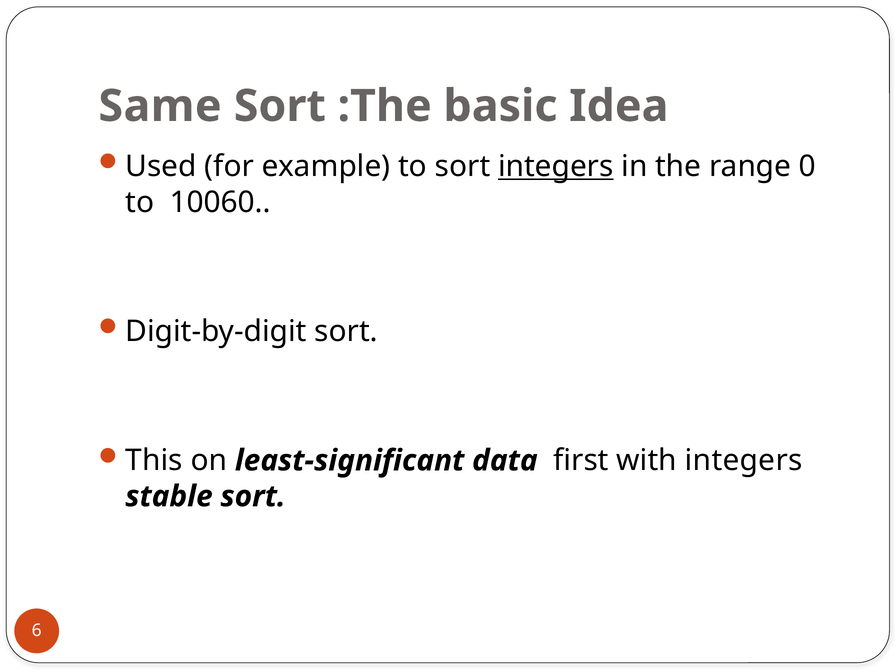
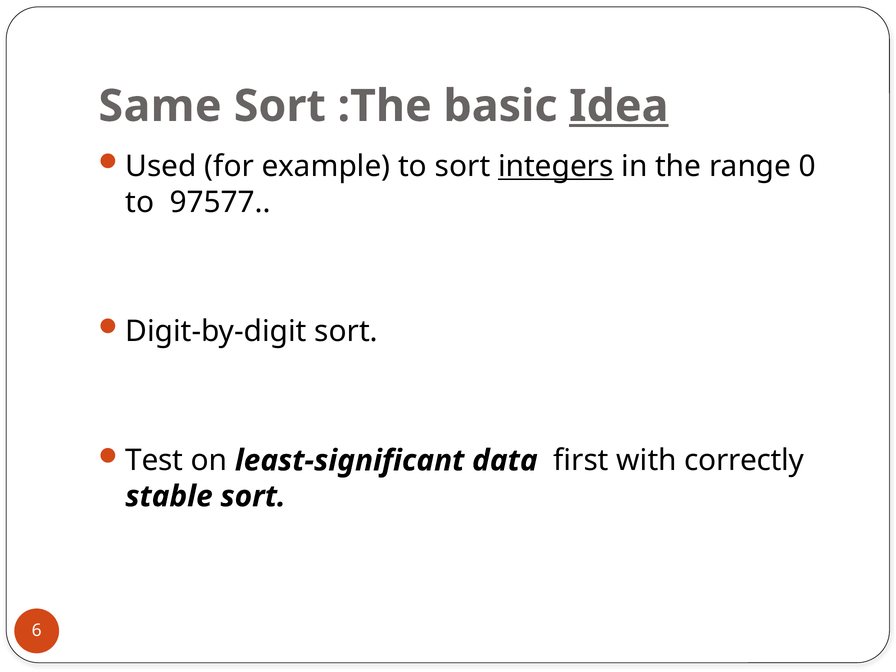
Idea underline: none -> present (619, 106)
10060: 10060 -> 97577 (220, 202)
This: This -> Test (154, 461)
with integers: integers -> correctly (744, 461)
